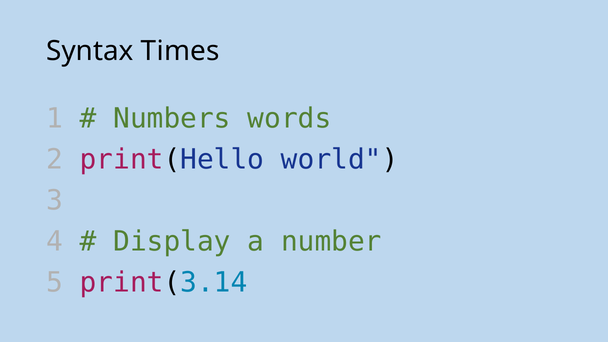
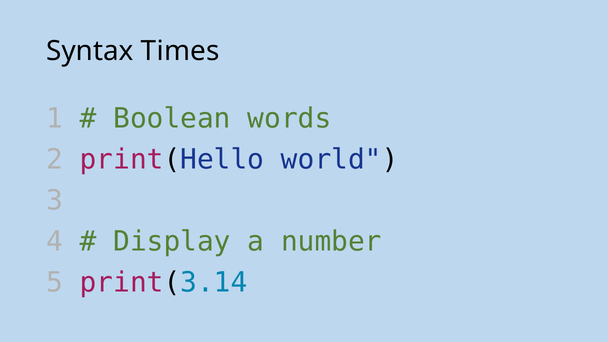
Numbers: Numbers -> Boolean (172, 118)
